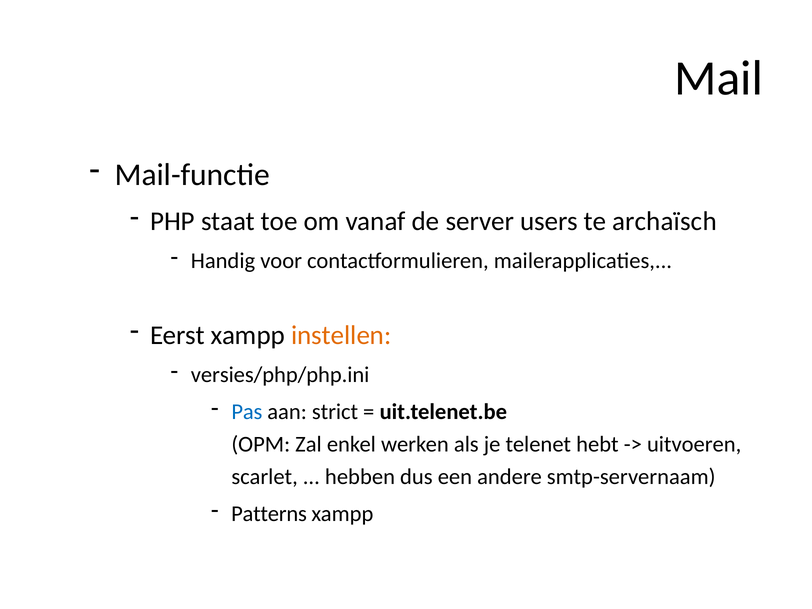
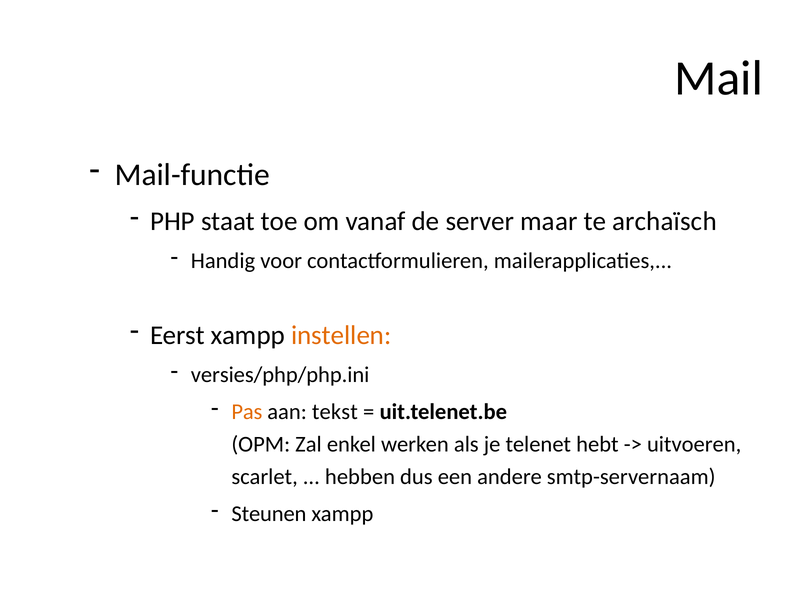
users: users -> maar (549, 222)
Pas colour: blue -> orange (247, 412)
strict: strict -> tekst (335, 412)
Patterns: Patterns -> Steunen (269, 514)
